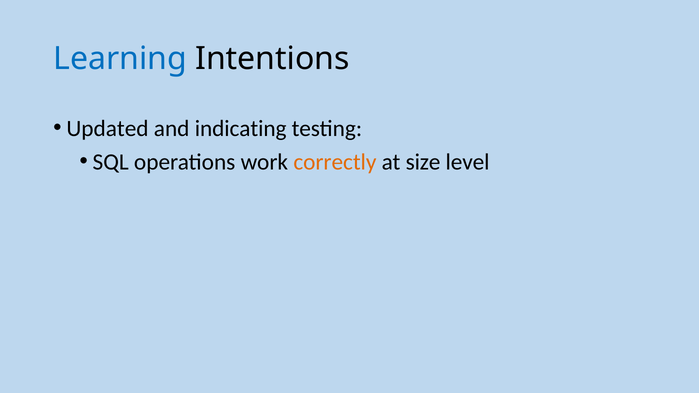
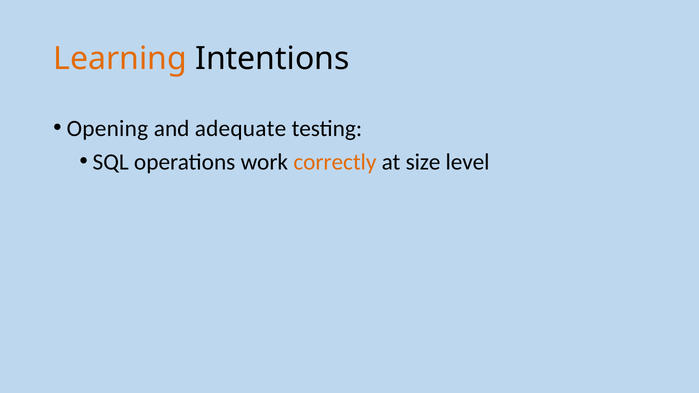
Learning colour: blue -> orange (120, 59)
Updated: Updated -> Opening (107, 129)
indicating: indicating -> adequate (240, 129)
